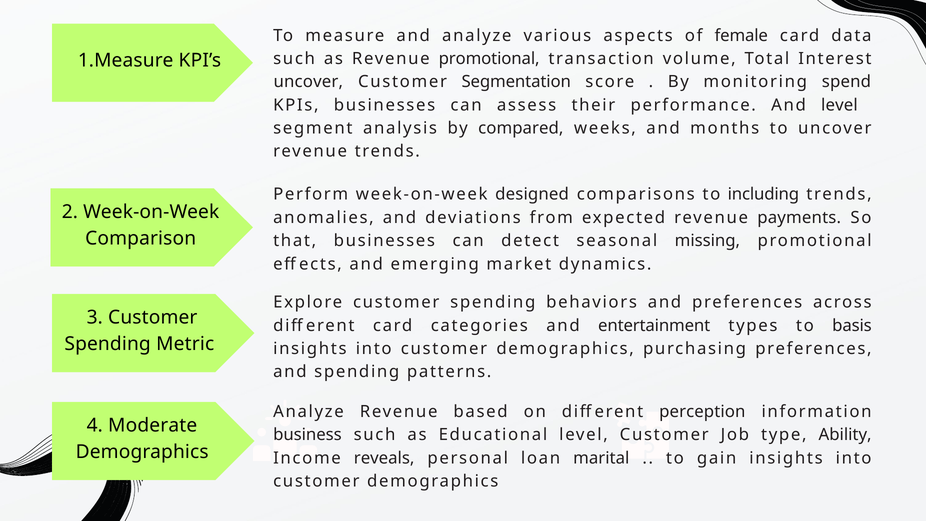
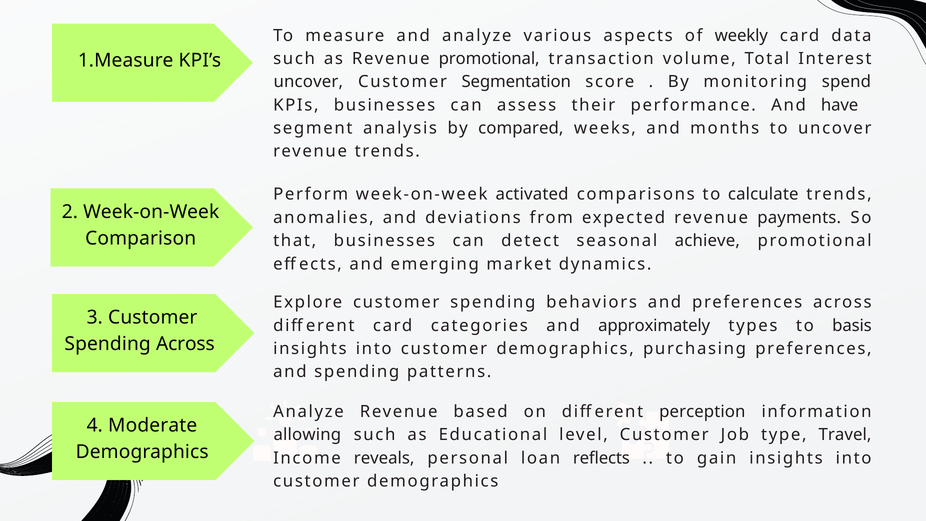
female: female -> weekly (741, 36)
And level: level -> have (840, 105)
designed: designed -> activated (532, 194)
including: including -> calculate (763, 194)
missing: missing -> achieve (707, 241)
entertainment: entertainment -> approximately (654, 325)
Spending Metric: Metric -> Across (185, 344)
business: business -> allowing (307, 435)
Ability: Ability -> Travel (845, 435)
marital: marital -> reflects (601, 458)
